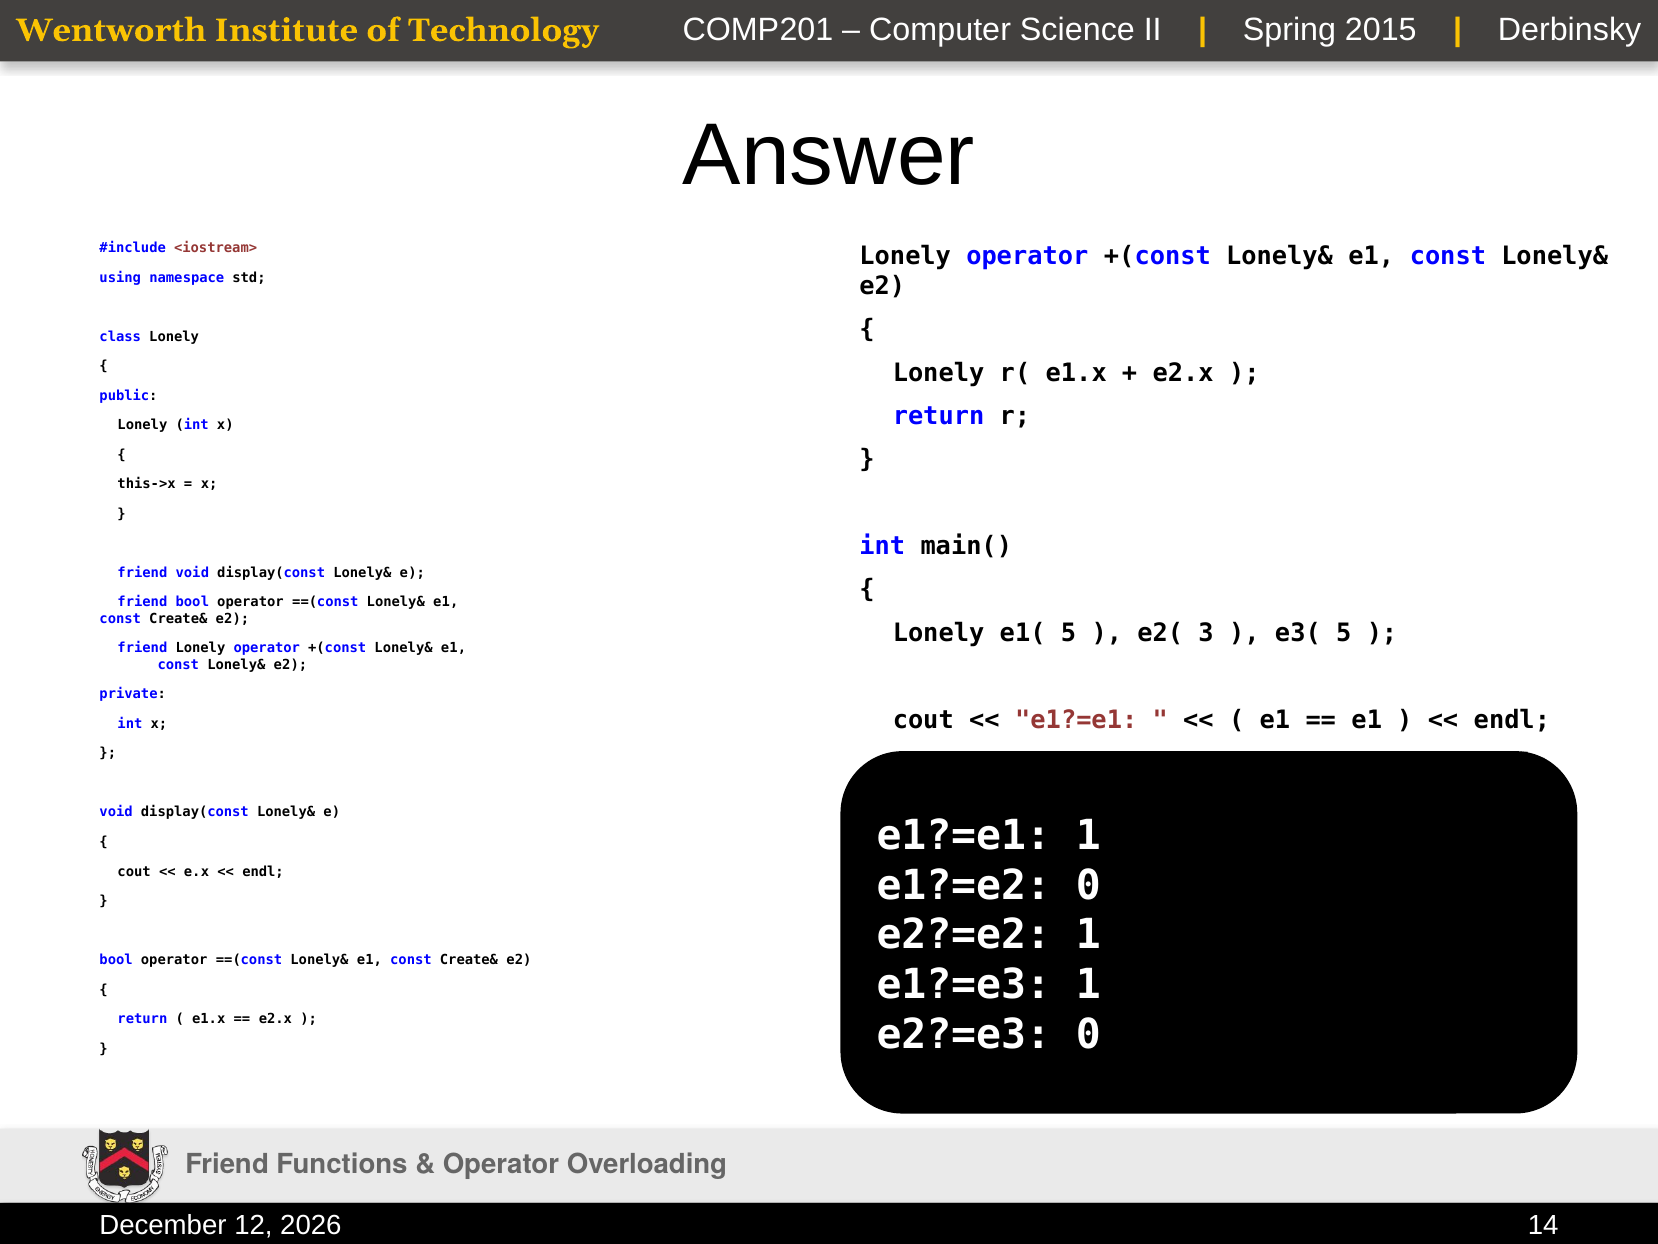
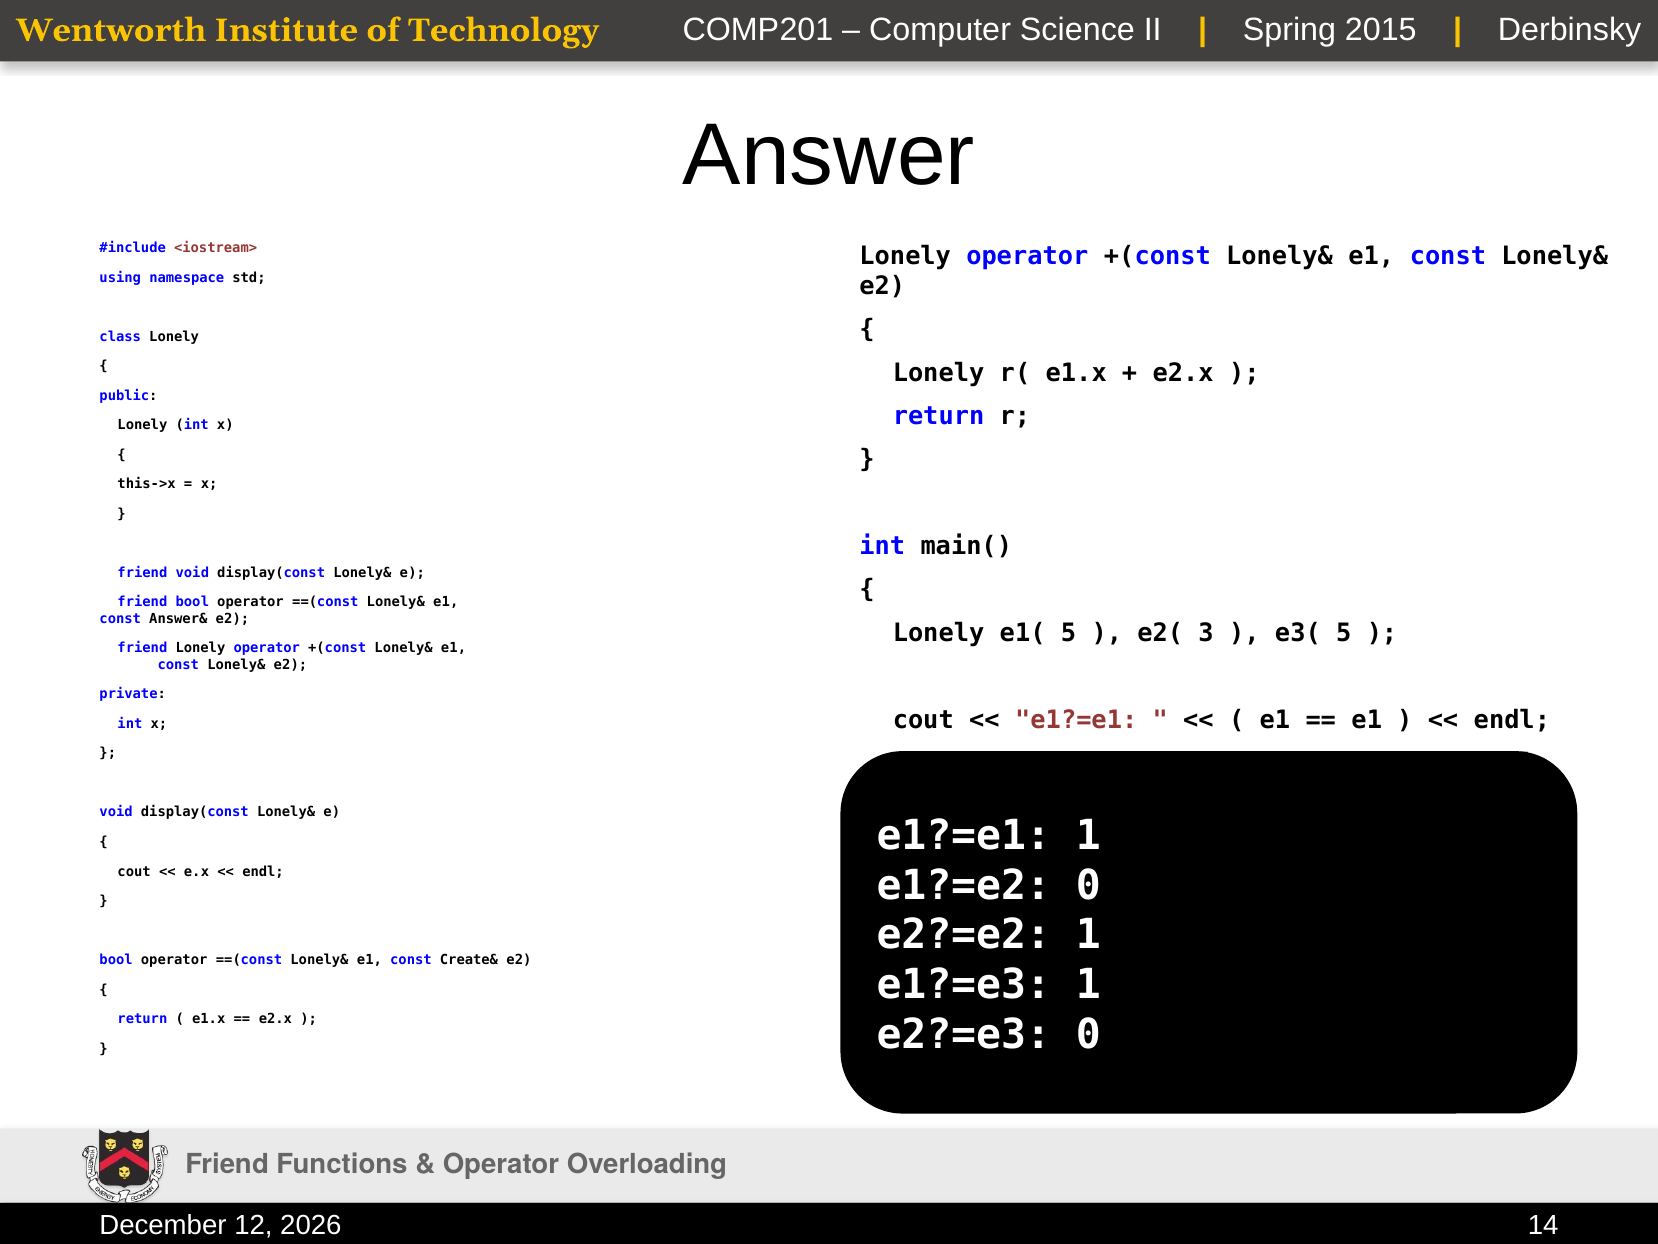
Create&: Create& -> Answer& (178, 618)
